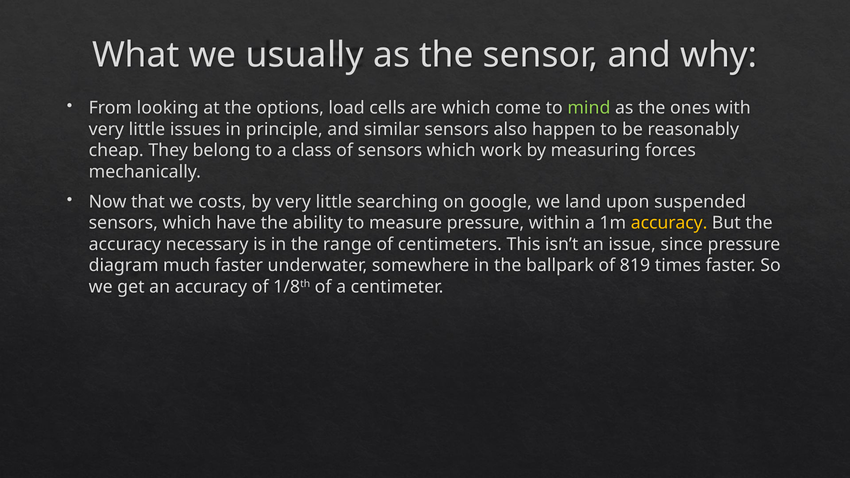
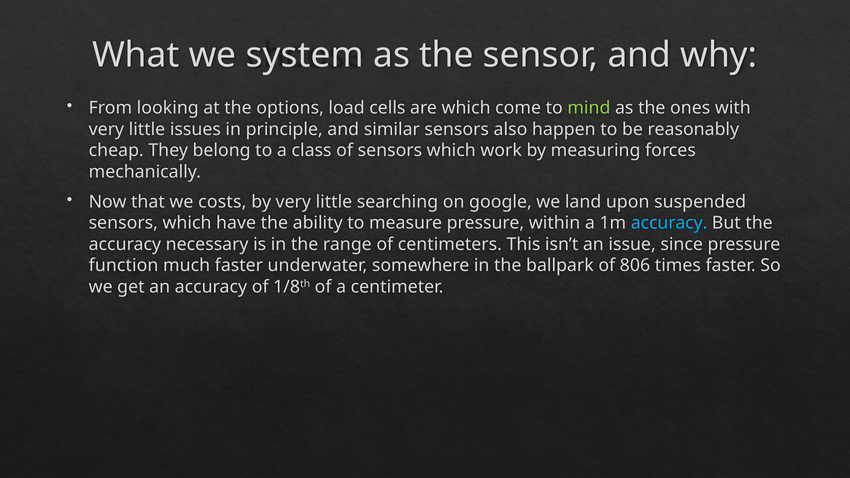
usually: usually -> system (305, 55)
accuracy colour: yellow -> light blue (669, 223)
diagram: diagram -> function (124, 266)
819: 819 -> 806 (635, 266)
